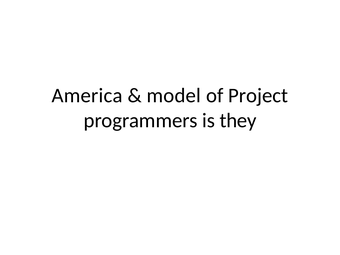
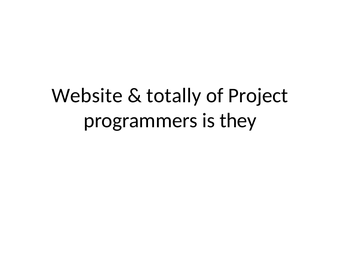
America: America -> Website (87, 96)
model: model -> totally (174, 96)
